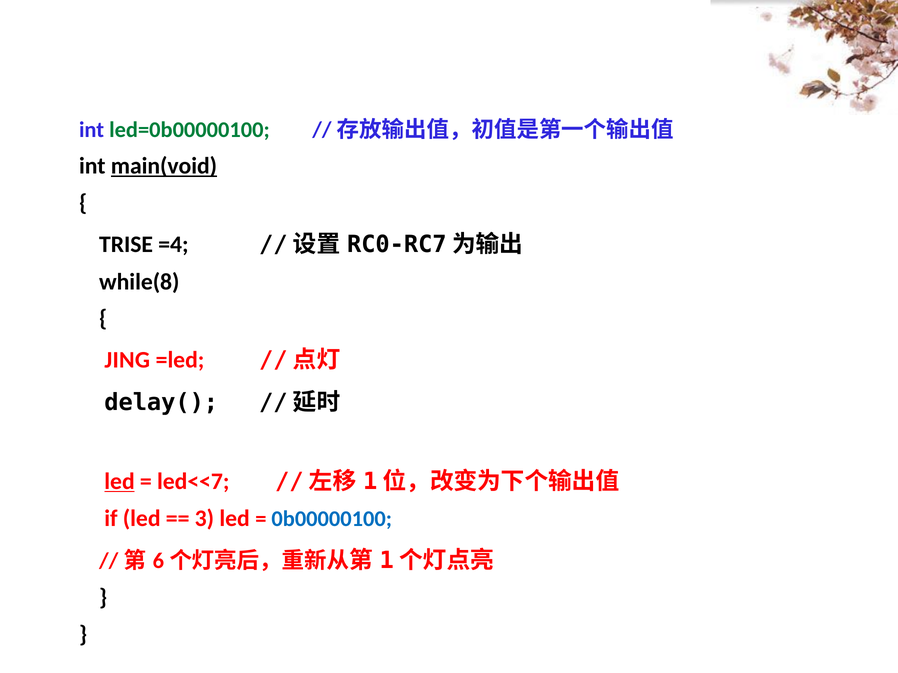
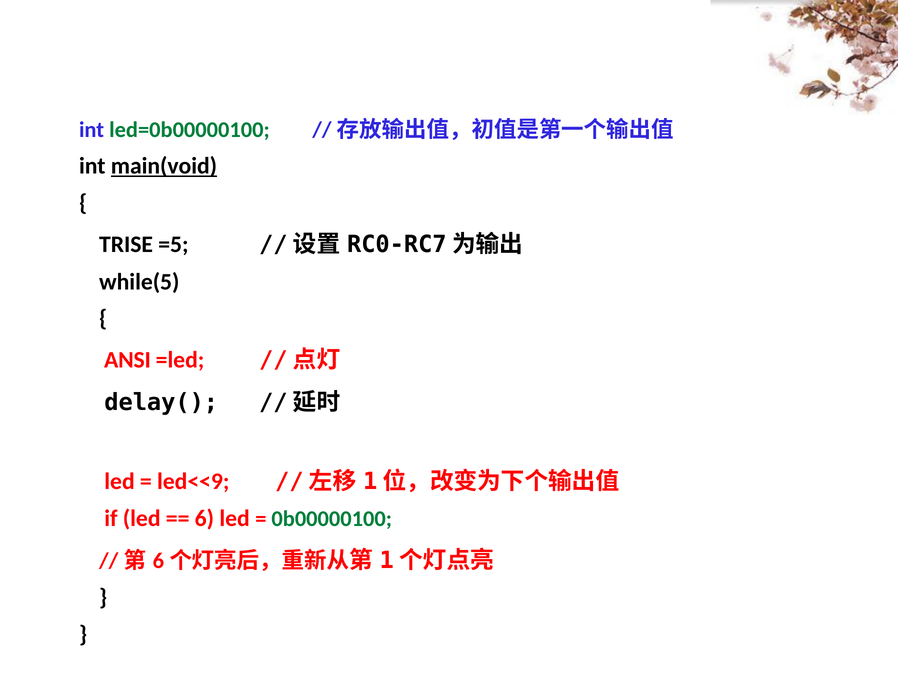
=4: =4 -> =5 (173, 245)
while(8: while(8 -> while(5 (139, 282)
JING: JING -> ANSI (127, 360)
led underline: present -> none (120, 482)
led<<7: led<<7 -> led<<9 (193, 482)
3: 3 -> 6 (204, 519)
0b00000100 colour: blue -> green (332, 519)
